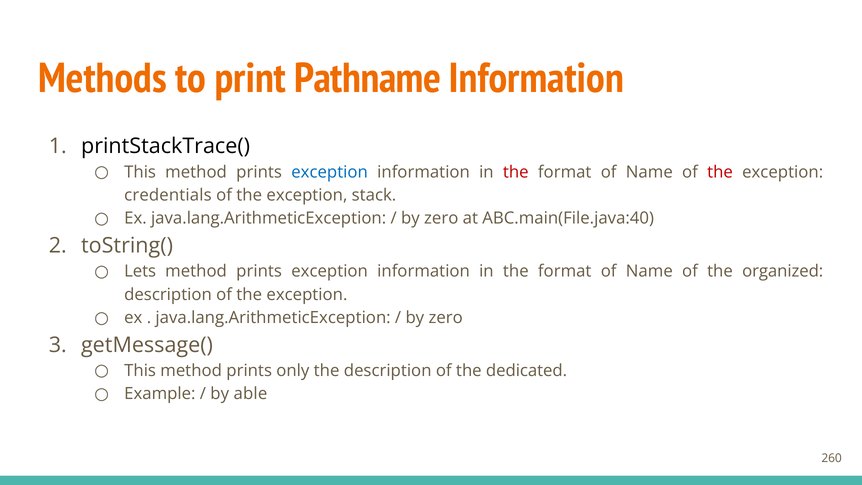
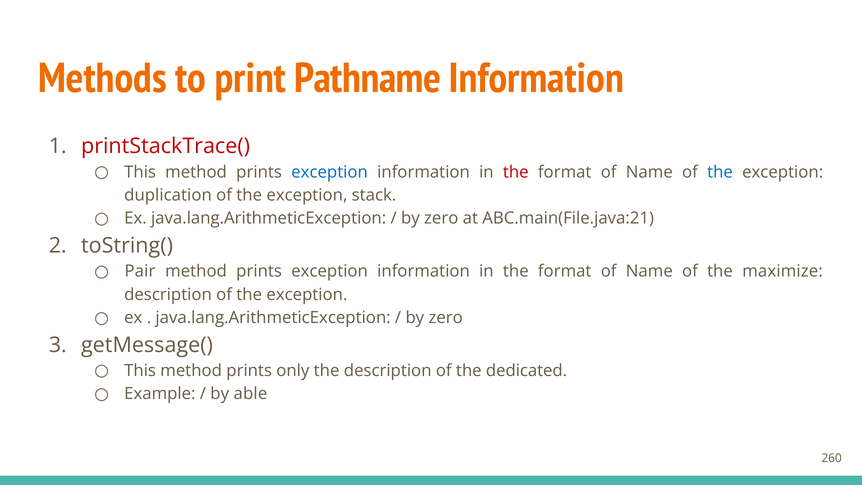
printStackTrace( colour: black -> red (166, 146)
the colour: red -> blue (720, 172)
credentials: credentials -> duplication (168, 195)
ABC.main(File.java:40: ABC.main(File.java:40 -> ABC.main(File.java:21 (568, 218)
Lets: Lets -> Pair (140, 271)
organized: organized -> maximize (783, 271)
